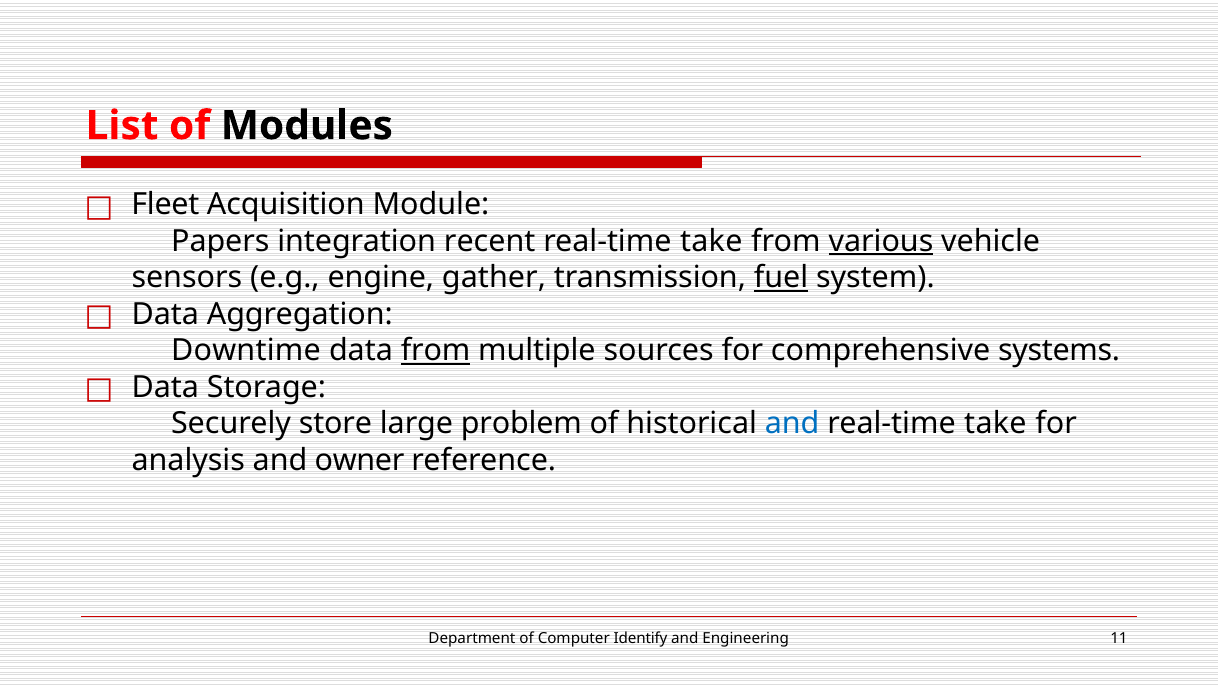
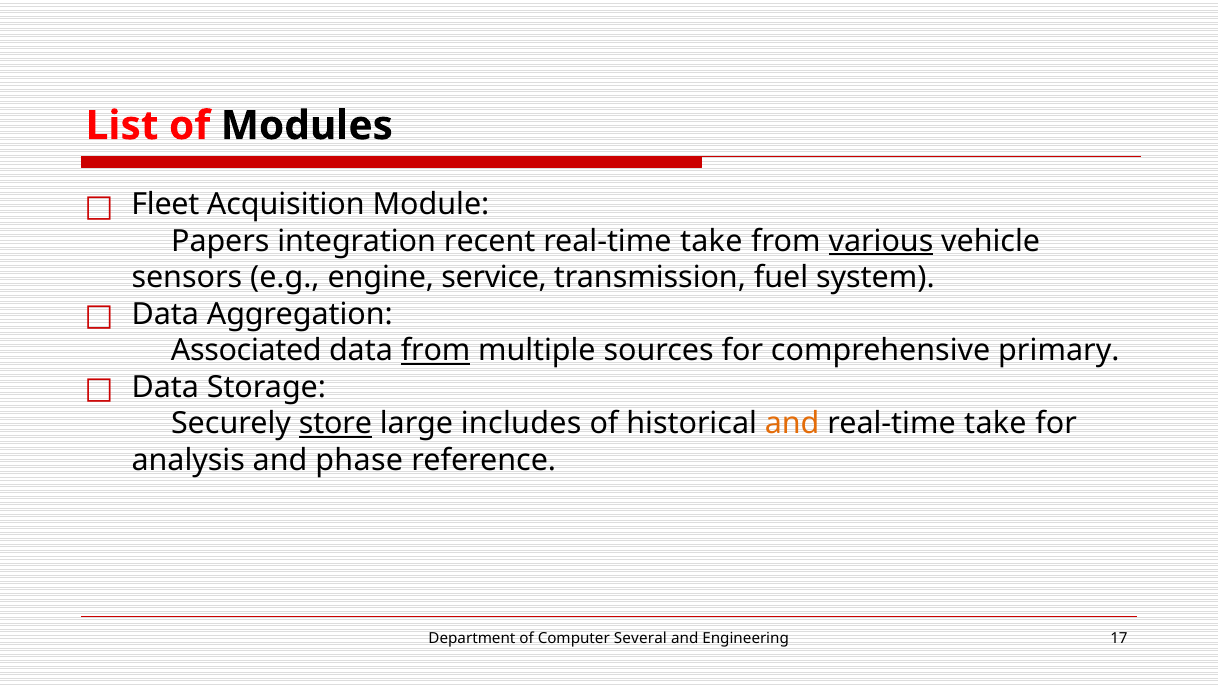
gather: gather -> service (494, 278)
fuel underline: present -> none (781, 278)
Downtime: Downtime -> Associated (246, 351)
systems: systems -> primary (1059, 351)
store underline: none -> present (335, 424)
problem: problem -> includes (521, 424)
and colour: blue -> orange (792, 424)
owner: owner -> phase (359, 460)
Identify: Identify -> Several (640, 639)
11: 11 -> 17 (1119, 639)
